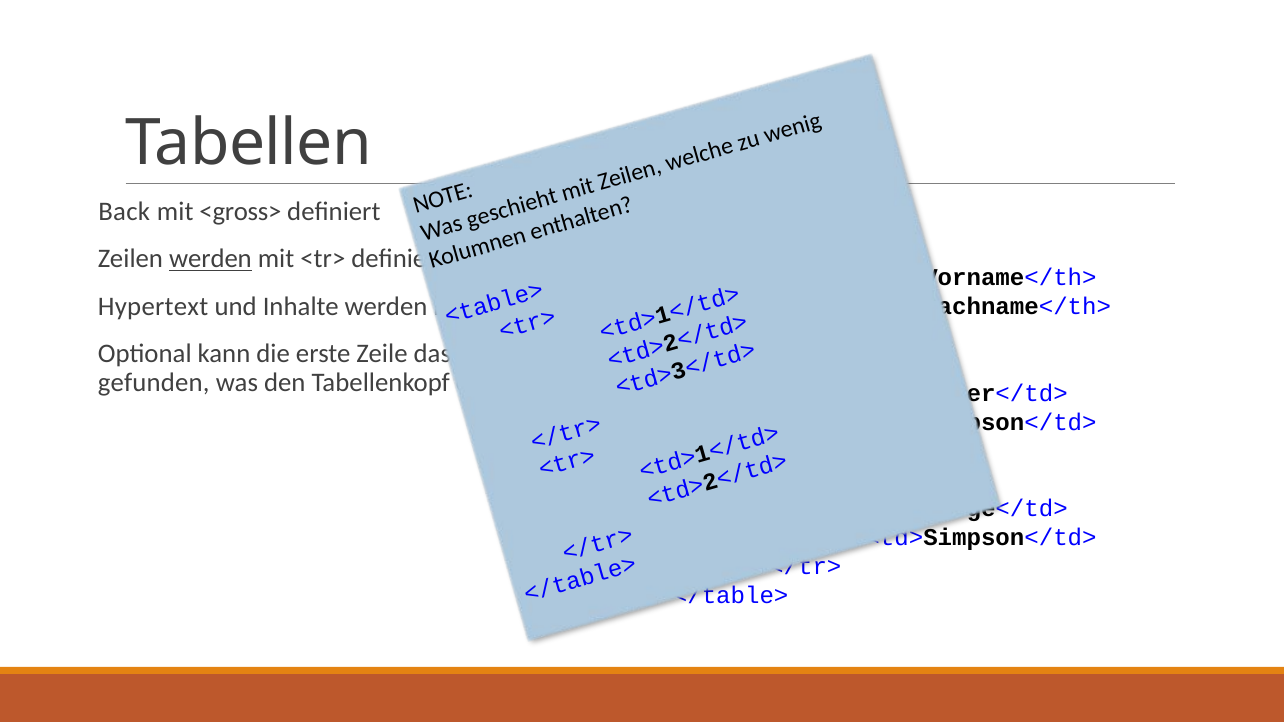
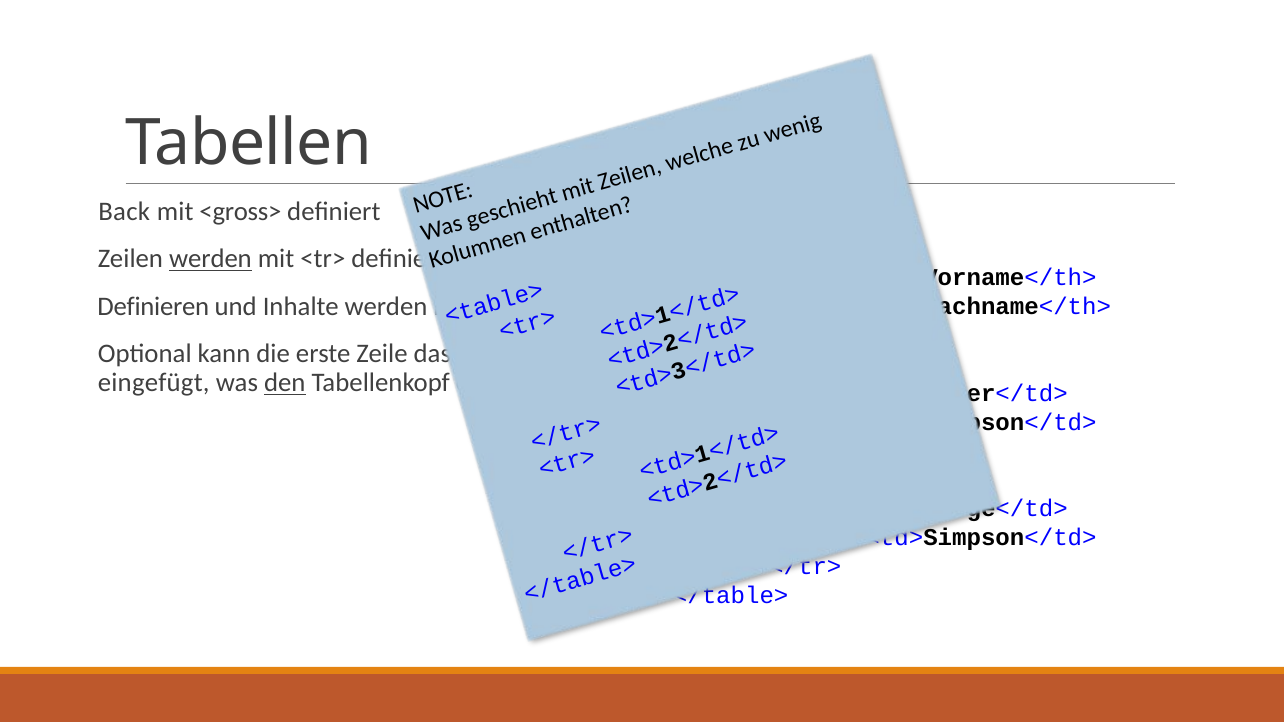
Hypertext: Hypertext -> Definieren (153, 307)
gefunden: gefunden -> eingefügt (154, 383)
den underline: none -> present (285, 383)
